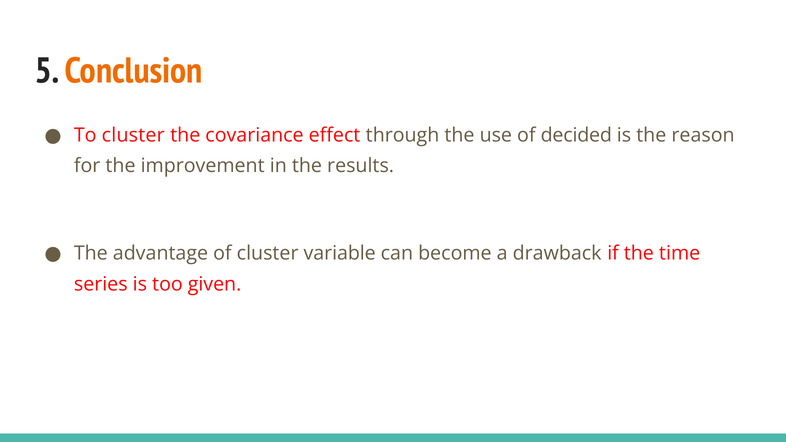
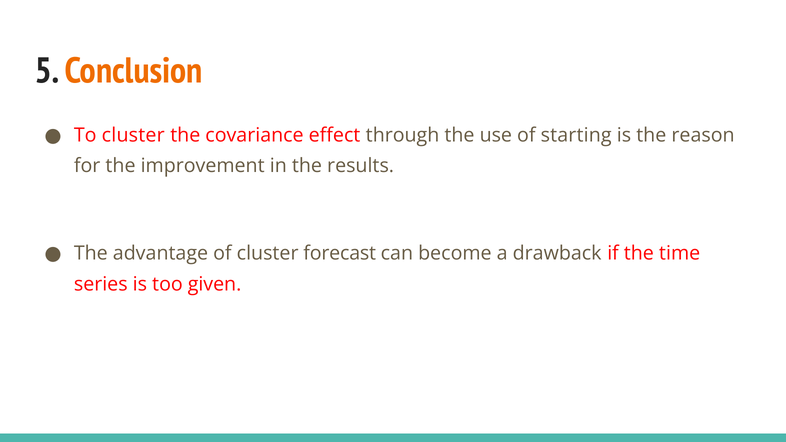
decided: decided -> starting (576, 135)
variable: variable -> forecast (340, 254)
